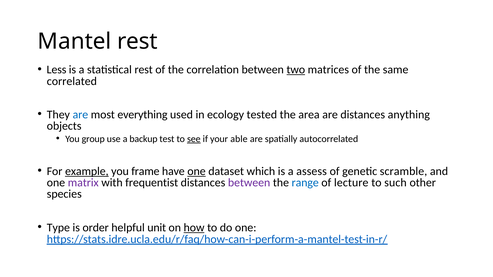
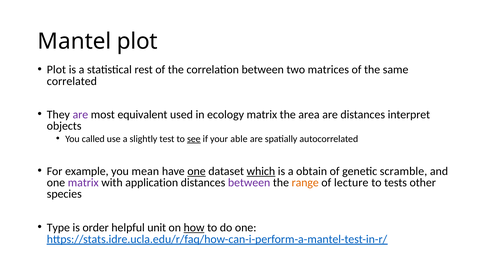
Mantel rest: rest -> plot (137, 41)
Less: Less -> Plot (56, 70)
two underline: present -> none (296, 70)
are colour: blue -> purple (80, 115)
everything: everything -> equivalent (142, 115)
ecology tested: tested -> matrix (262, 115)
anything: anything -> interpret (409, 115)
group: group -> called (93, 139)
backup: backup -> slightly (143, 139)
example underline: present -> none (87, 171)
frame: frame -> mean (145, 171)
which underline: none -> present (261, 171)
assess: assess -> obtain (312, 171)
frequentist: frequentist -> application (152, 183)
range colour: blue -> orange (305, 183)
such: such -> tests (396, 183)
